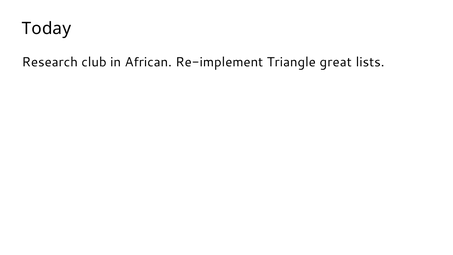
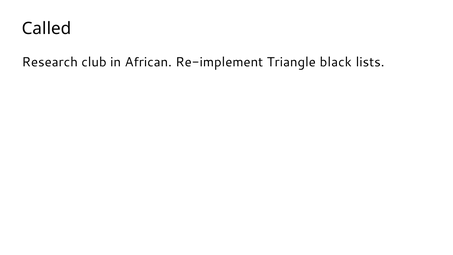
Today: Today -> Called (47, 28)
great: great -> black (336, 62)
